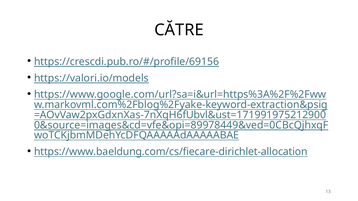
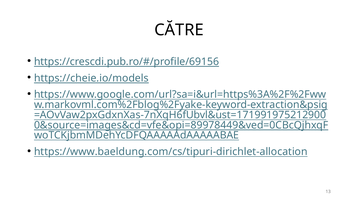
https://valori.io/models: https://valori.io/models -> https://cheie.io/models (91, 78)
https://www.baeldung.com/cs/fiecare-dirichlet-allocation: https://www.baeldung.com/cs/fiecare-dirichlet-allocation -> https://www.baeldung.com/cs/tipuri-dirichlet-allocation (171, 152)
